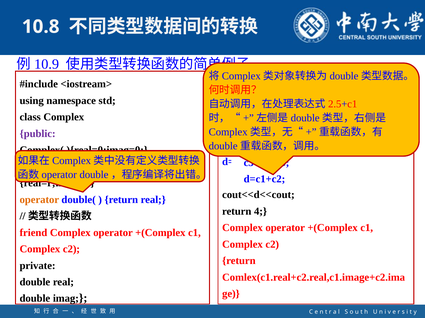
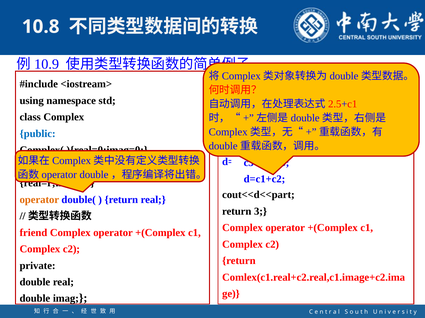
public colour: purple -> blue (38, 134)
cout<<d<<cout: cout<<d<<cout -> cout<<d<<part (258, 195)
4: 4 -> 3 (261, 212)
